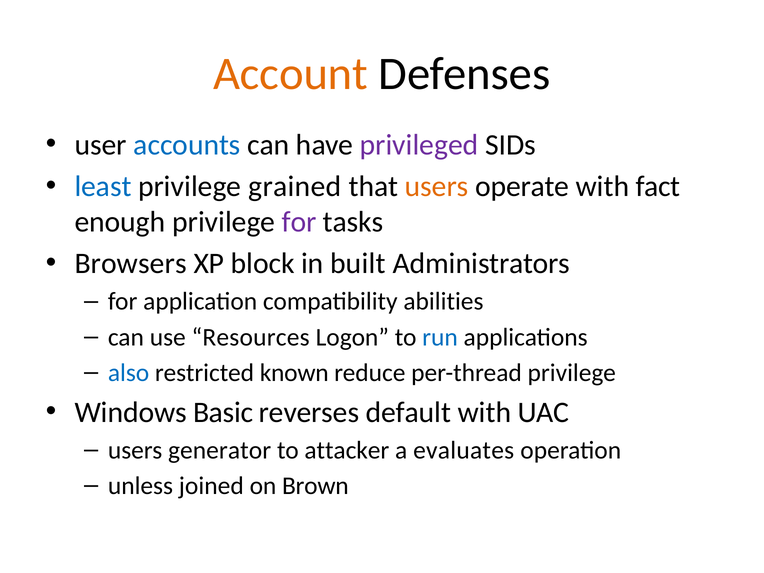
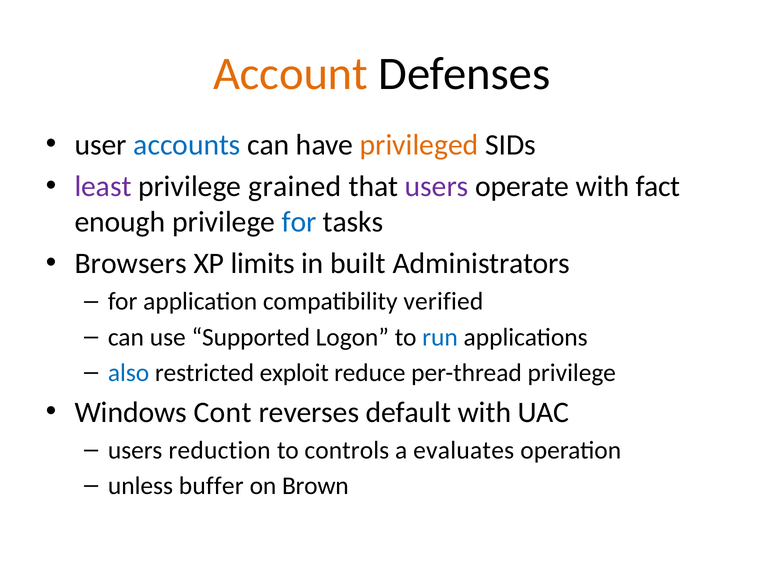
privileged colour: purple -> orange (419, 145)
least colour: blue -> purple (103, 186)
users colour: orange -> purple (437, 186)
for colour: purple -> blue (299, 222)
block: block -> limits (263, 264)
abilities: abilities -> verified (443, 302)
Resources: Resources -> Supported (251, 337)
known: known -> exploit (294, 373)
Basic: Basic -> Cont (223, 412)
generator: generator -> reduction (219, 450)
attacker: attacker -> controls (347, 450)
joined: joined -> buffer (211, 486)
